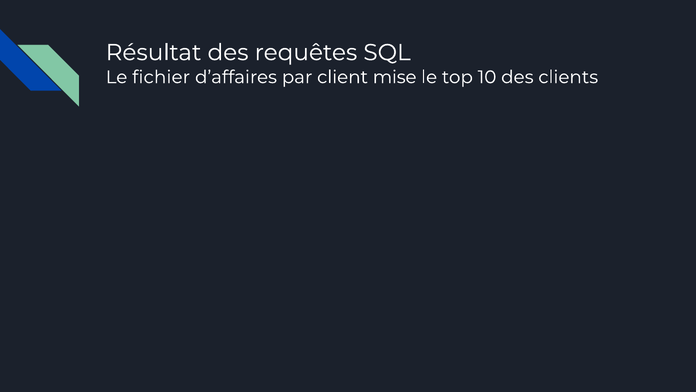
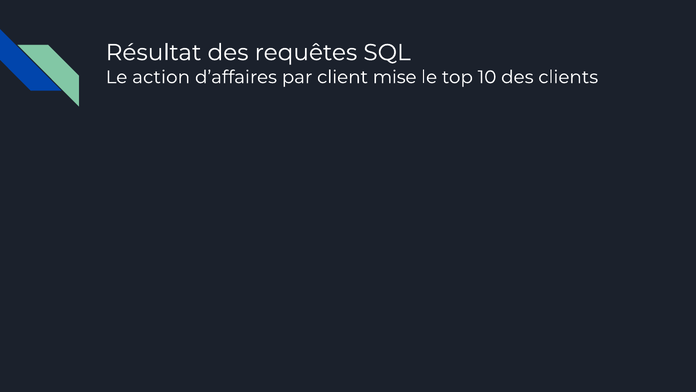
fichier: fichier -> action (161, 77)
